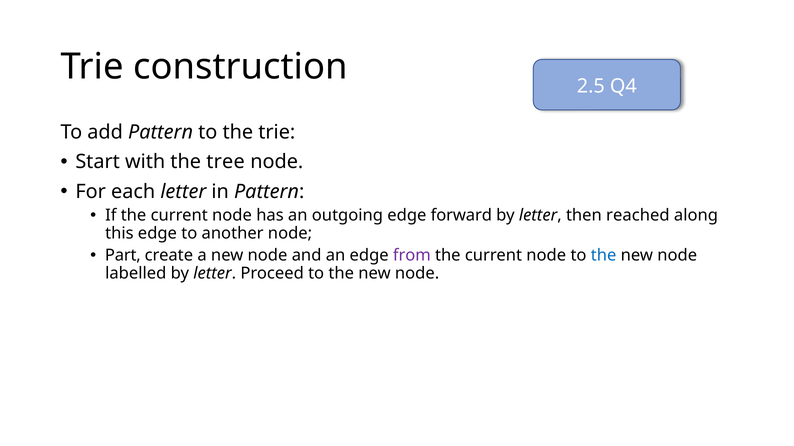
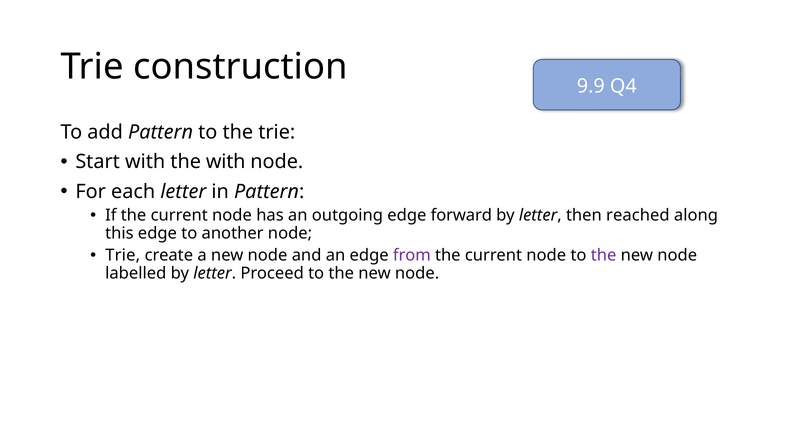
2.5: 2.5 -> 9.9 (591, 86)
the tree: tree -> with (226, 162)
Part: Part -> Trie (123, 256)
the colour: blue -> purple (604, 256)
